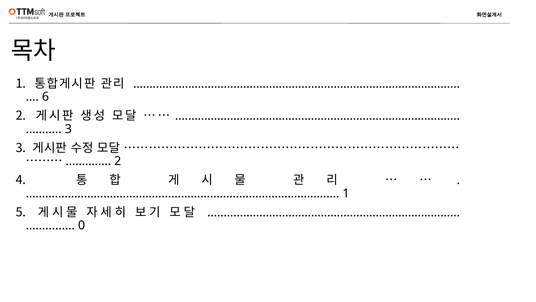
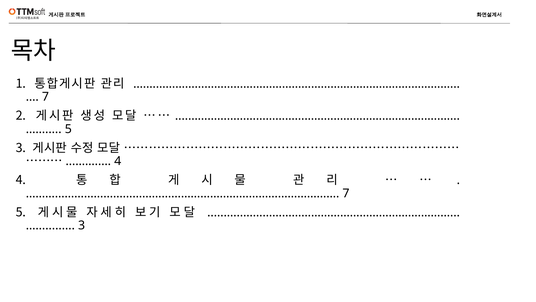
6: 6 -> 7 (45, 97)
3: 3 -> 5 (68, 129)
2: 2 -> 4 (118, 161)
1: 1 -> 7 (346, 193)
0: 0 -> 3 (82, 225)
